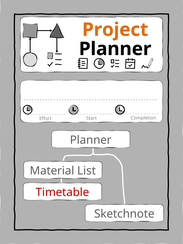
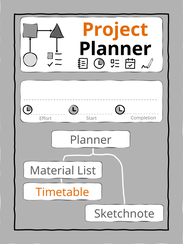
Timetable colour: red -> orange (62, 192)
